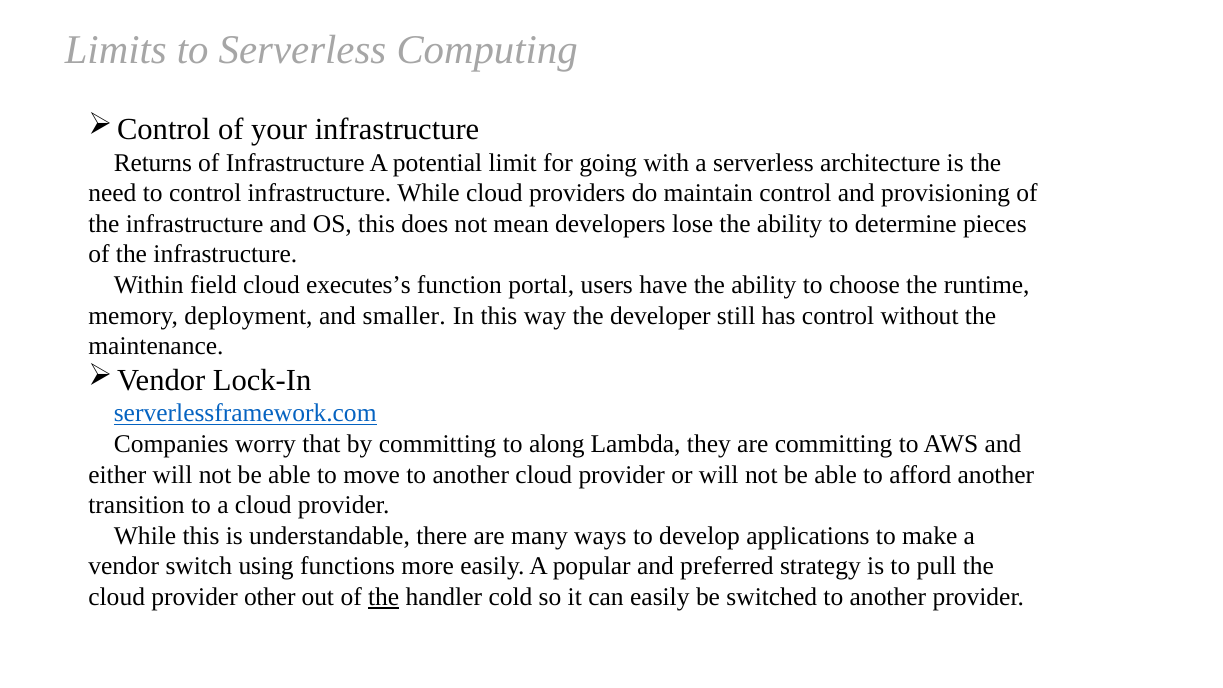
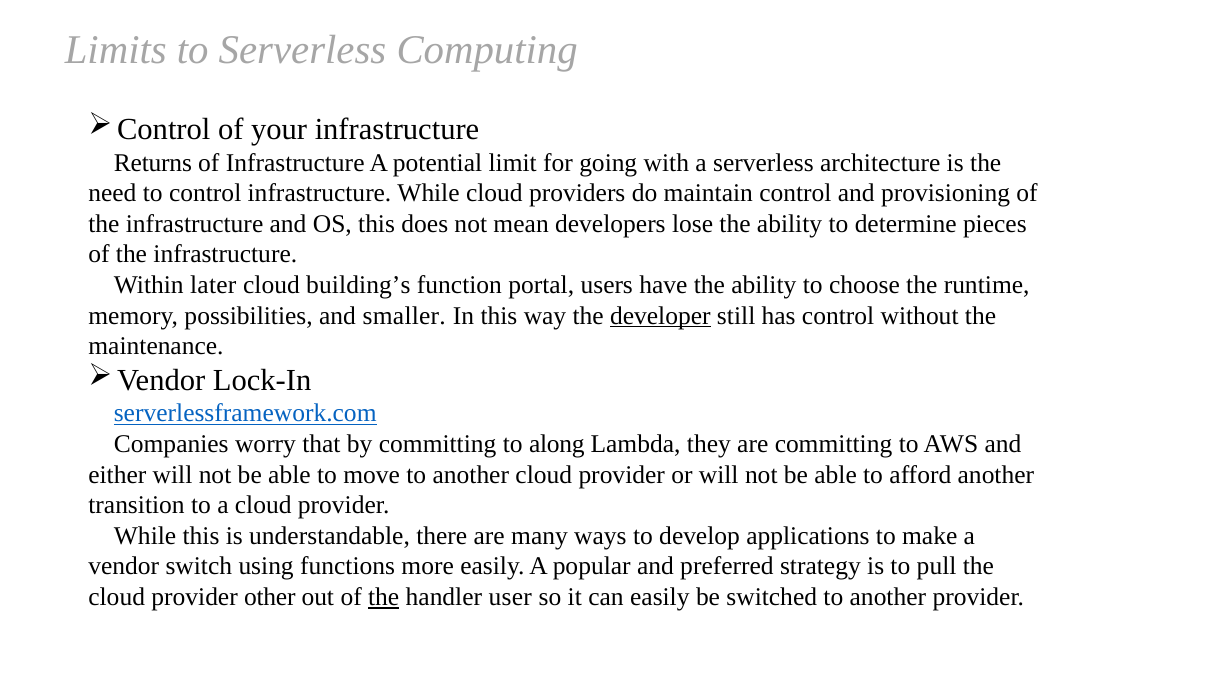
field: field -> later (213, 285)
executes’s: executes’s -> building’s (358, 285)
deployment: deployment -> possibilities (249, 316)
developer underline: none -> present (660, 316)
cold: cold -> user (510, 597)
